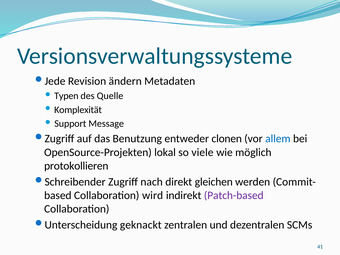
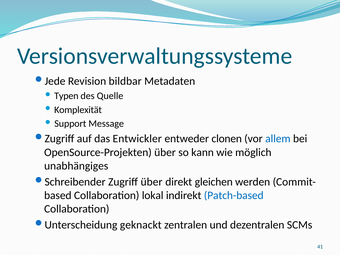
ändern: ändern -> bildbar (125, 81)
Benutzung: Benutzung -> Entwickler (137, 139)
OpenSource-Projekten lokal: lokal -> über (165, 152)
viele: viele -> kann (203, 152)
protokollieren: protokollieren -> unabhängiges (76, 166)
Zugriff nach: nach -> über (152, 182)
wird: wird -> lokal (153, 195)
Patch-based colour: purple -> blue (234, 195)
